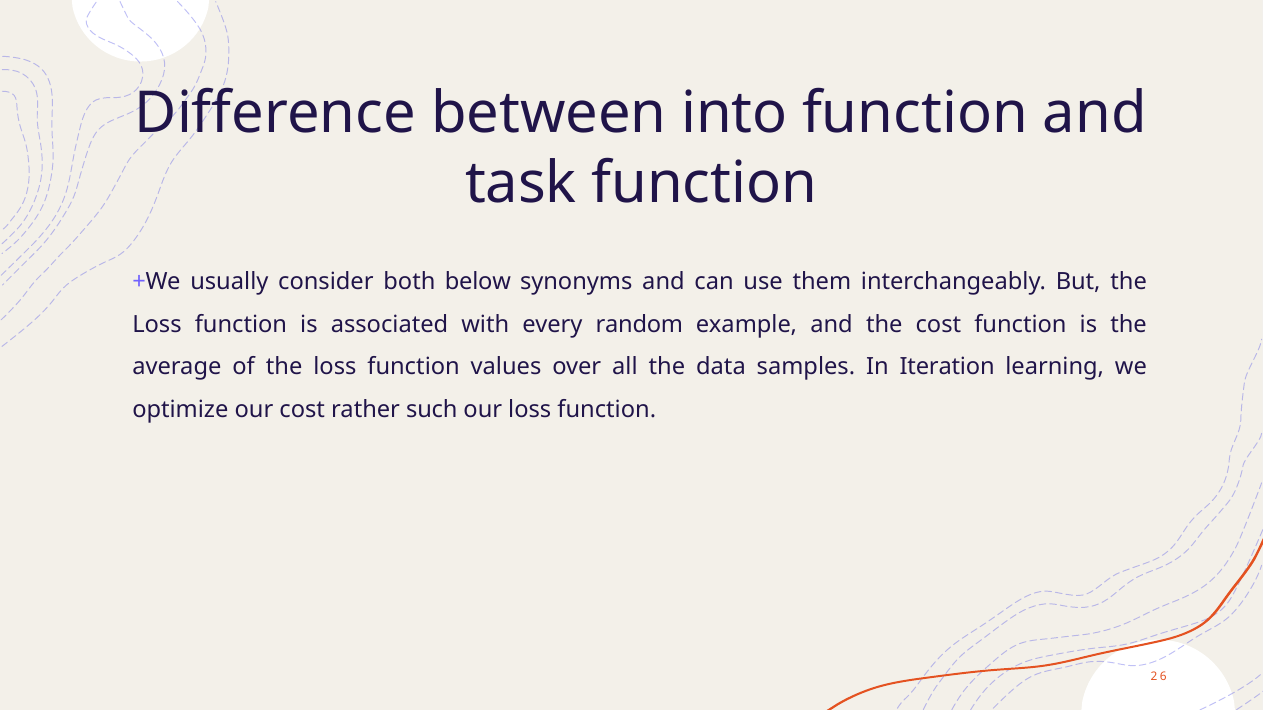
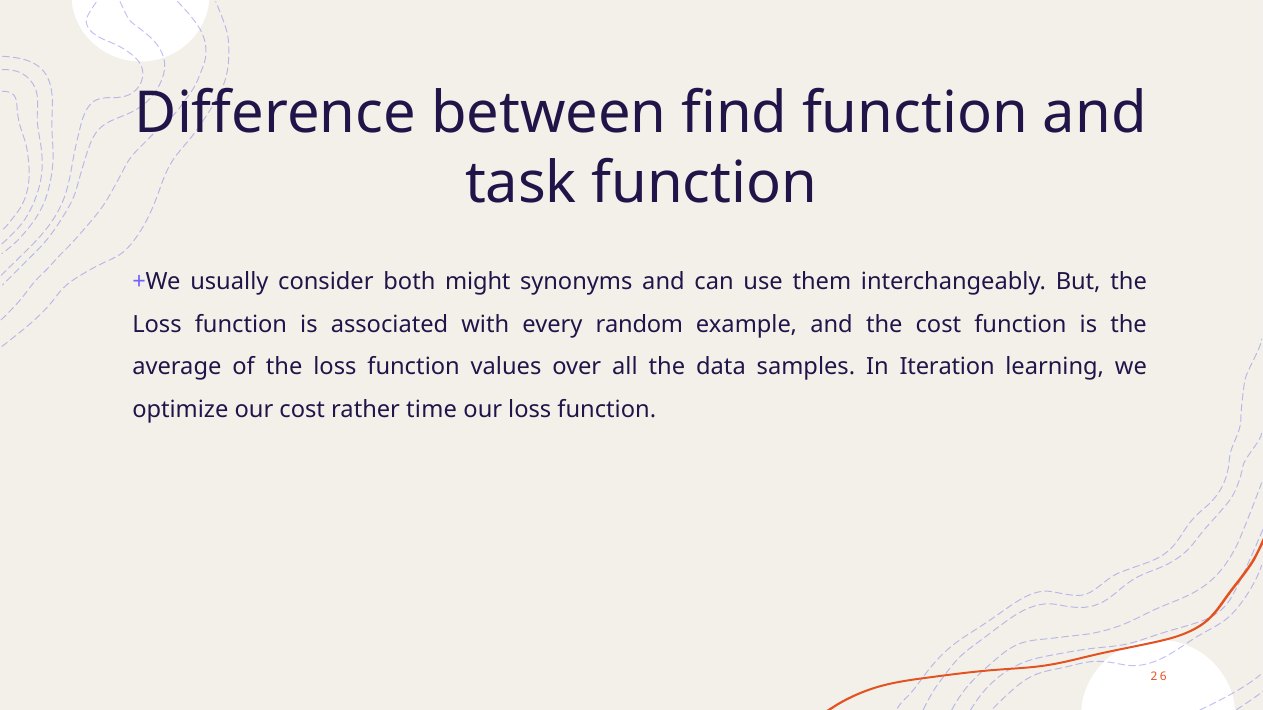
into: into -> find (735, 113)
below: below -> might (478, 282)
such: such -> time (432, 410)
